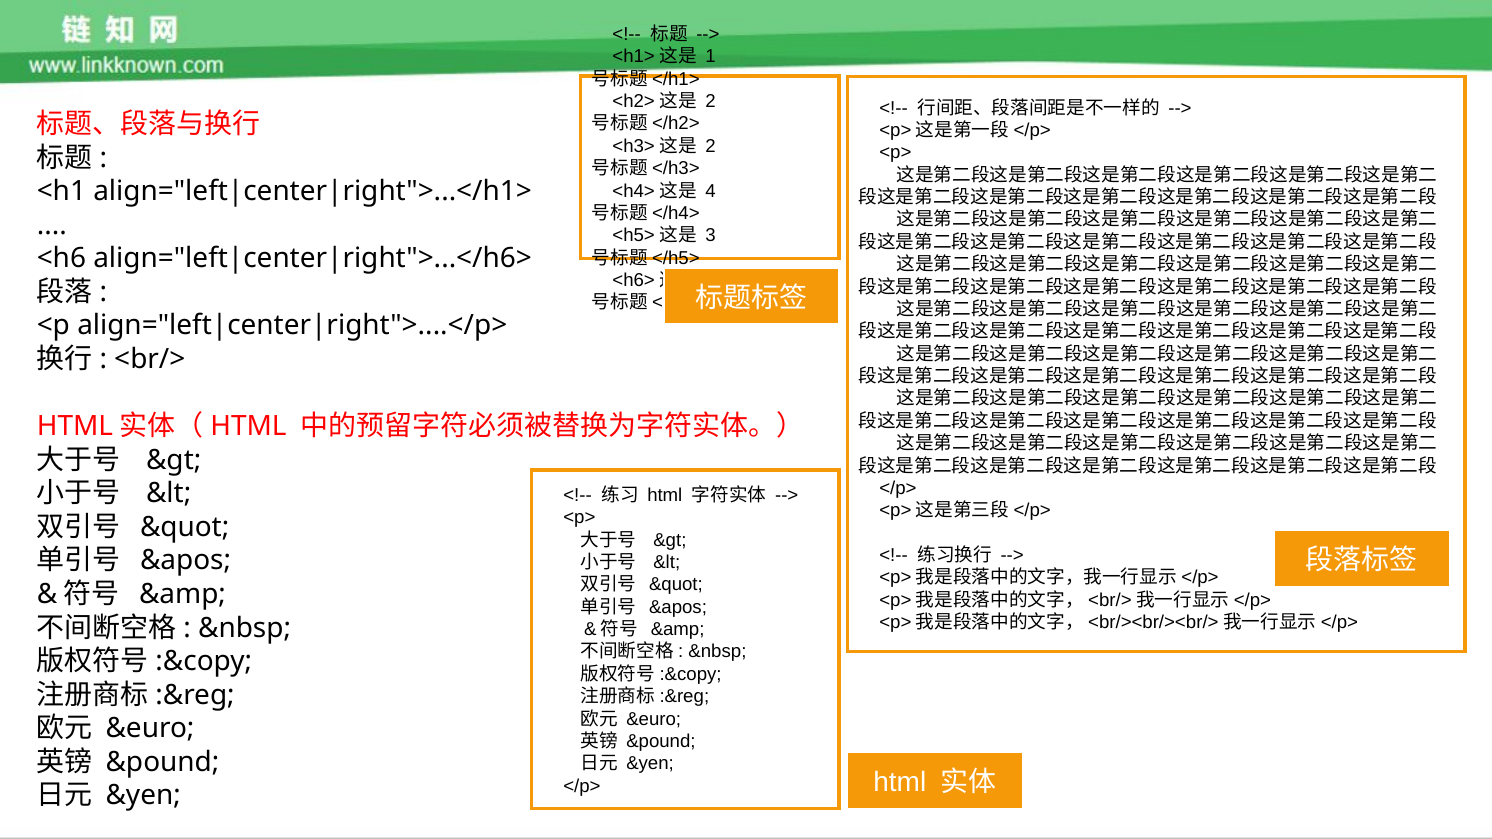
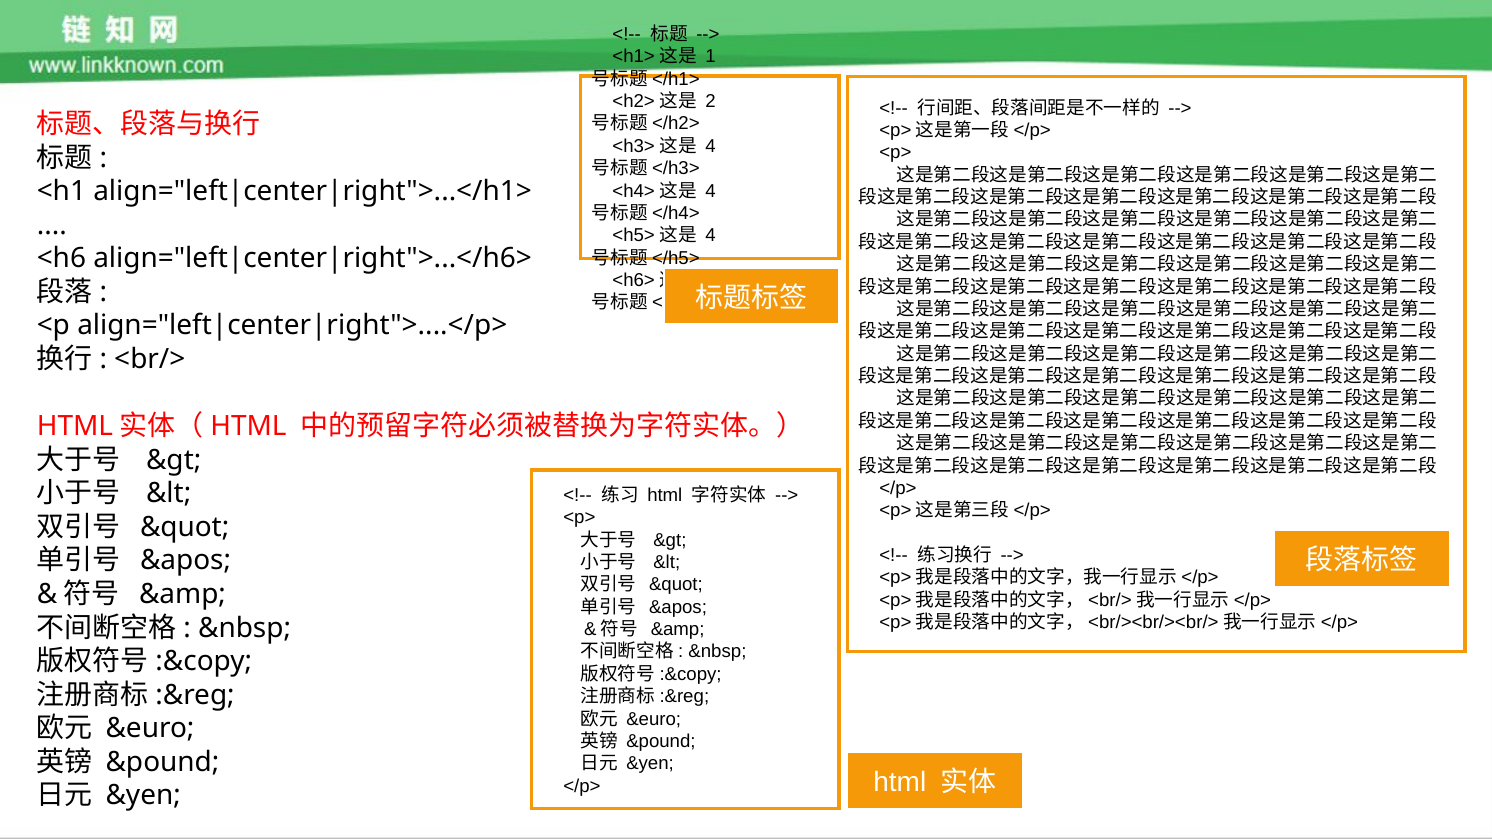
2: 2 -> 4 (710, 146)
3: 3 -> 4 (710, 236)
